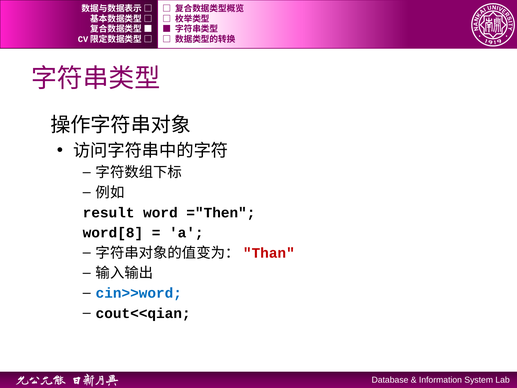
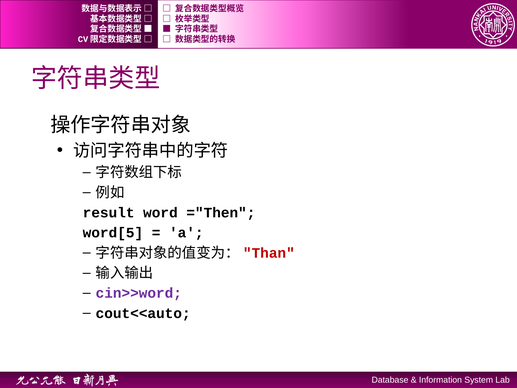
word[8: word[8 -> word[5 (113, 233)
cin>>word colour: blue -> purple (139, 293)
cout<<qian: cout<<qian -> cout<<auto (143, 313)
